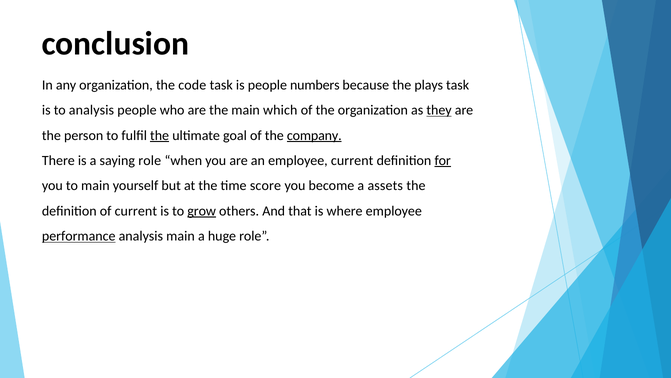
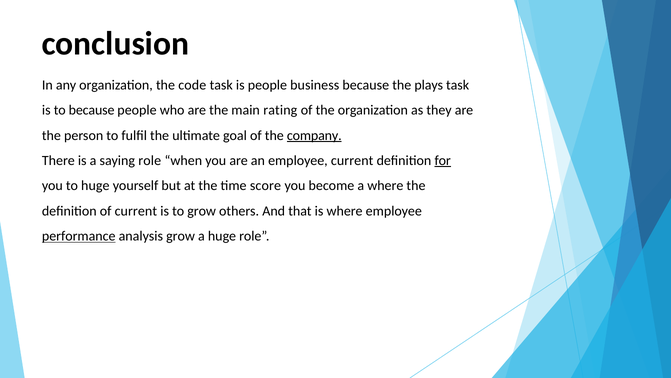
numbers: numbers -> business (315, 85)
to analysis: analysis -> because (92, 110)
which: which -> rating (280, 110)
they underline: present -> none (439, 110)
the underline: present -> none (160, 135)
to main: main -> huge (95, 186)
a assets: assets -> where (385, 186)
grow underline: present -> none (202, 211)
analysis main: main -> grow (181, 236)
